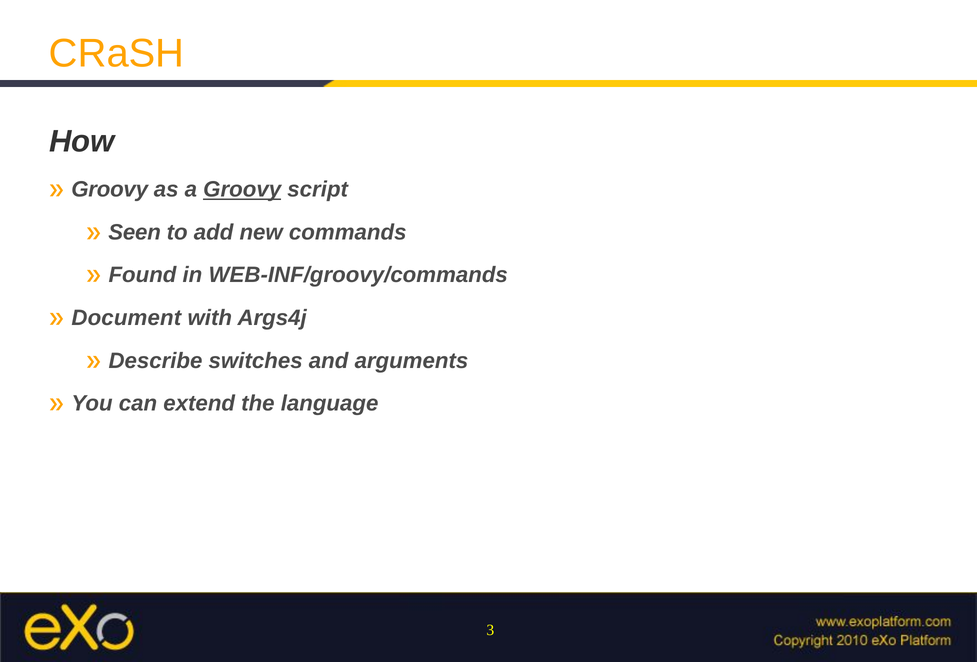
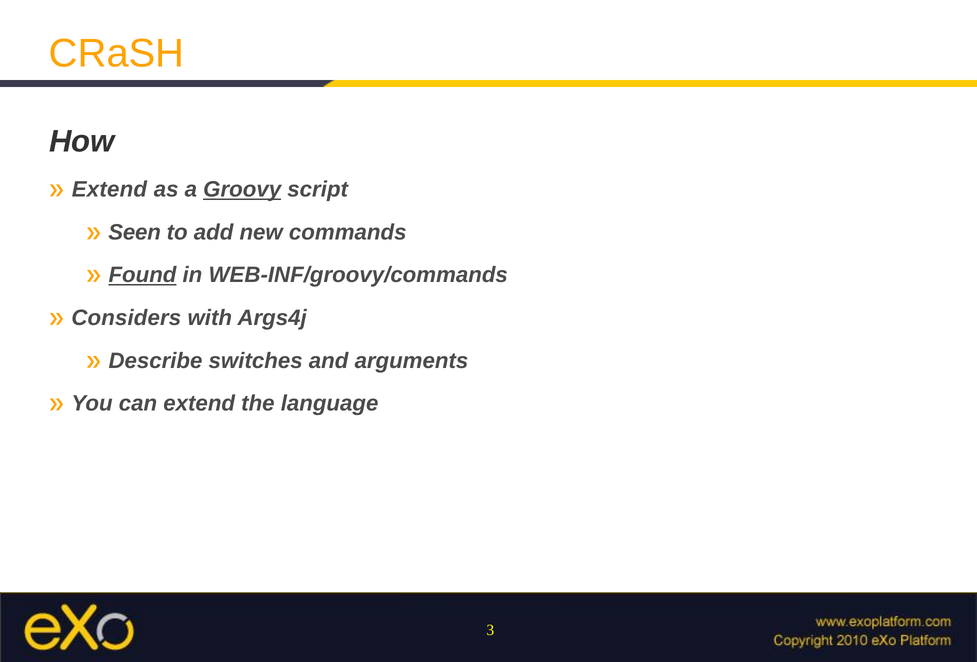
Groovy: Groovy -> Extend (109, 189)
Found underline: none -> present (142, 275)
Document: Document -> Considers (126, 318)
